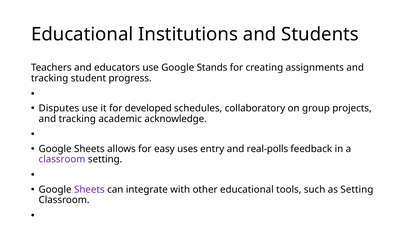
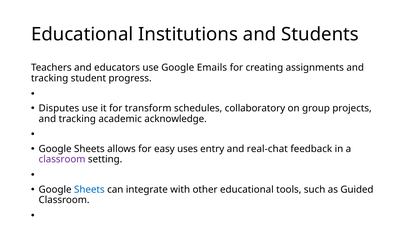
Stands: Stands -> Emails (212, 68)
developed: developed -> transform (148, 108)
real-polls: real-polls -> real-chat (267, 149)
Sheets colour: purple -> blue (89, 189)
as Setting: Setting -> Guided (357, 189)
